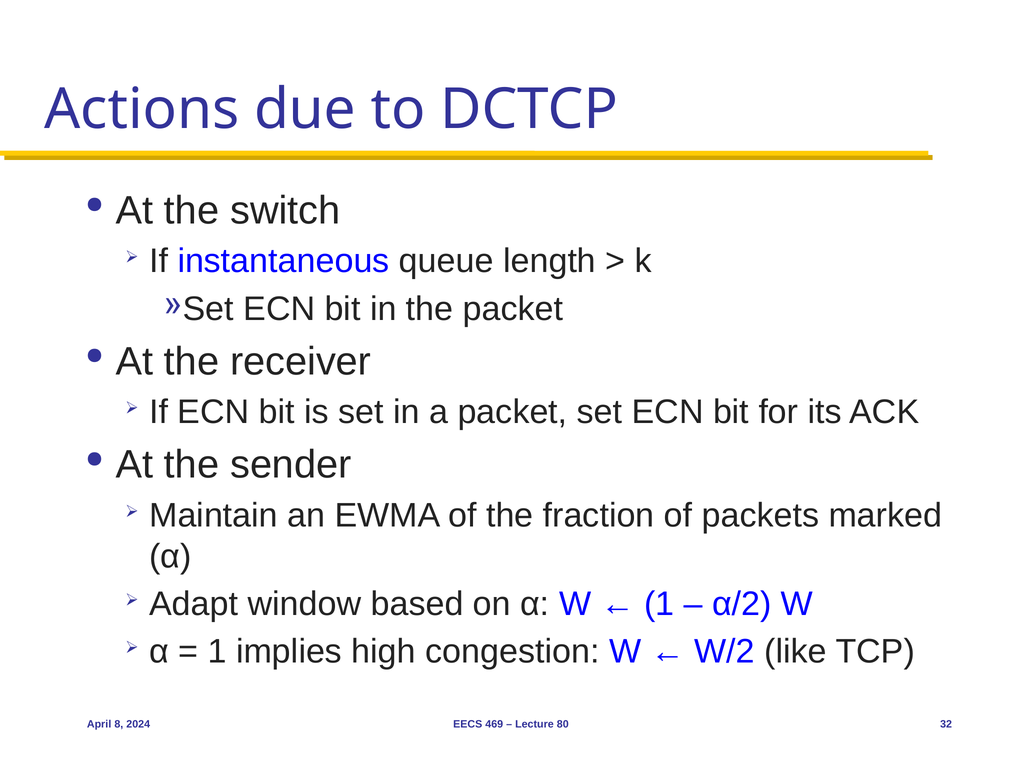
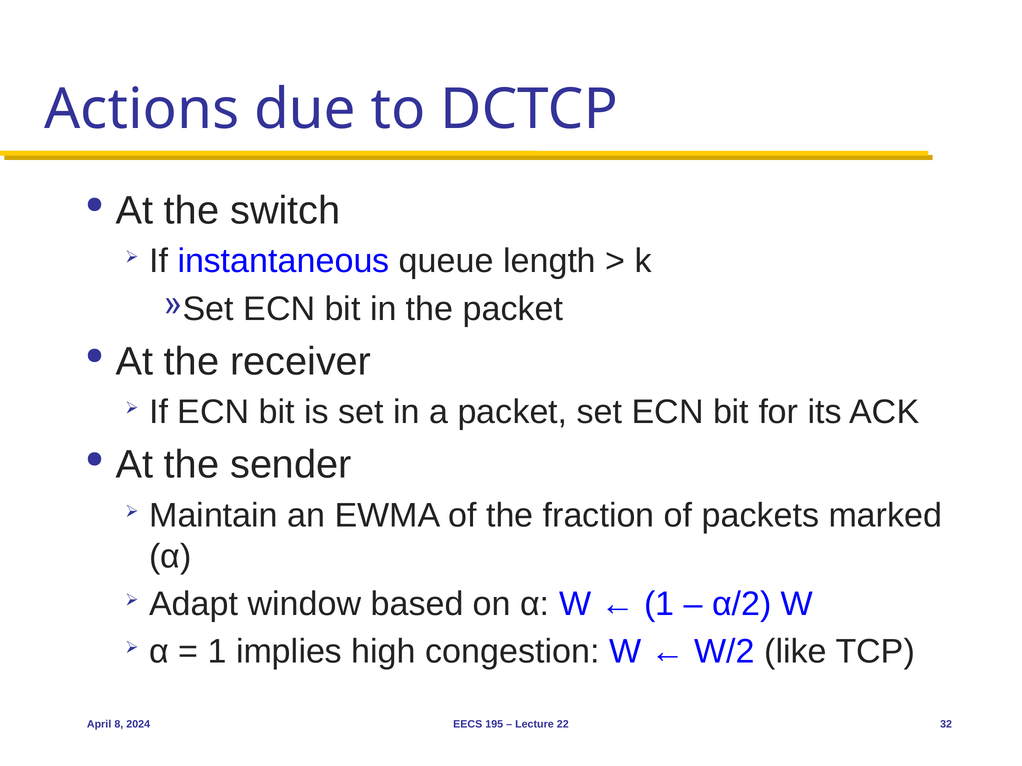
469: 469 -> 195 (494, 725)
80: 80 -> 22 (563, 725)
